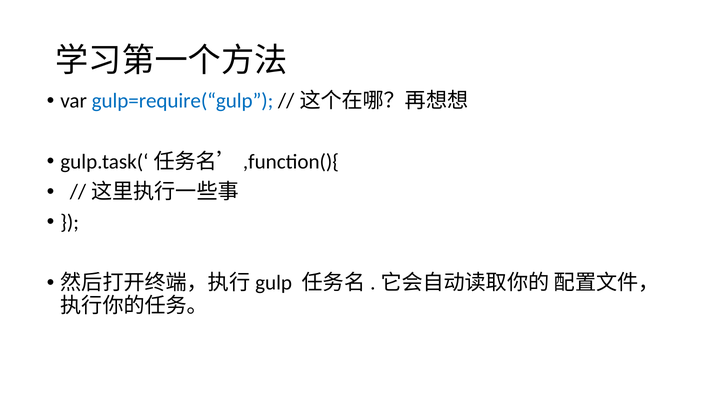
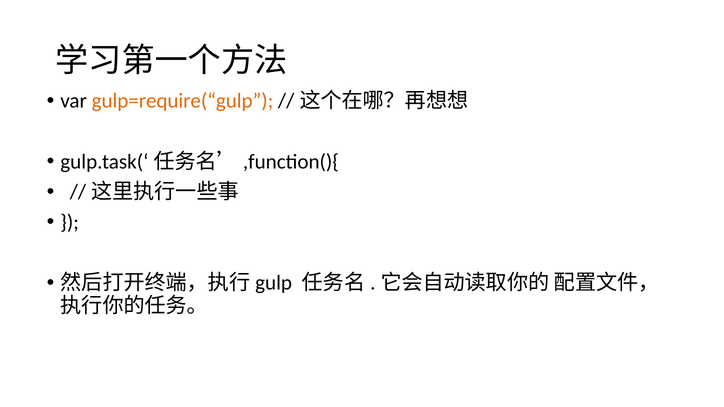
gulp=require(“gulp colour: blue -> orange (183, 101)
